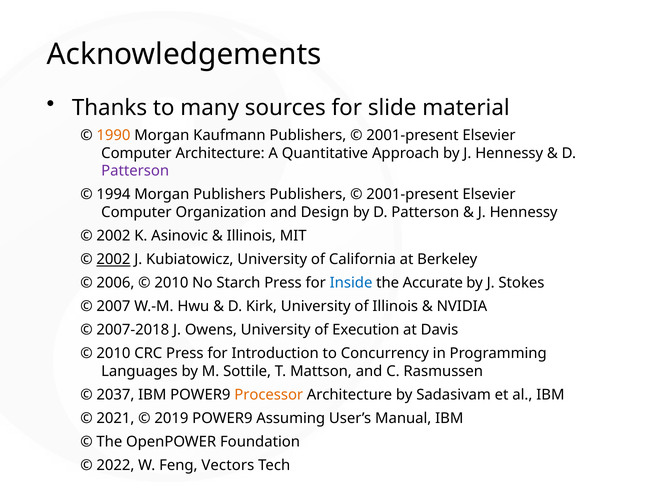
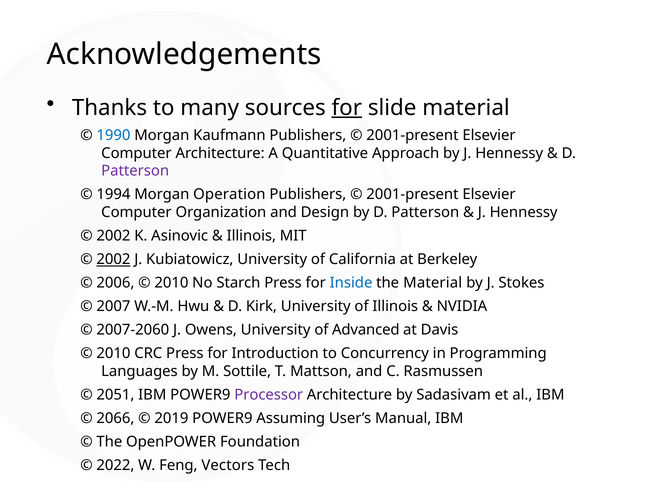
for underline: none -> present (347, 108)
1990 colour: orange -> blue (113, 135)
Morgan Publishers: Publishers -> Operation (229, 194)
the Accurate: Accurate -> Material (433, 283)
2007-2018: 2007-2018 -> 2007-2060 (133, 330)
Execution: Execution -> Advanced (366, 330)
2037: 2037 -> 2051 (115, 394)
Processor colour: orange -> purple (269, 394)
2021: 2021 -> 2066 (115, 418)
